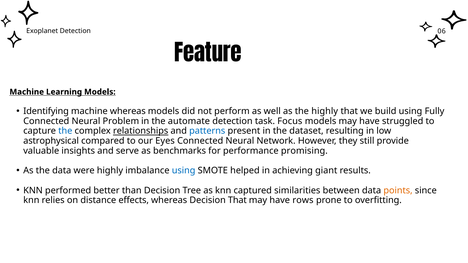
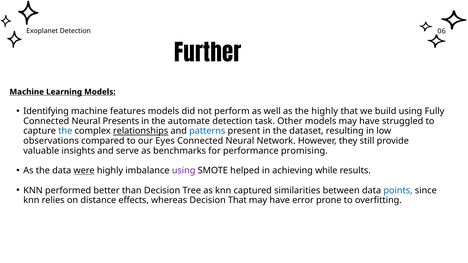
Feature: Feature -> Further (208, 54)
machine whereas: whereas -> features (128, 111)
Problem: Problem -> Presents (121, 121)
Focus: Focus -> Other (290, 121)
astrophysical: astrophysical -> observations (51, 141)
were underline: none -> present (84, 171)
using colour: blue -> purple (184, 171)
giant: giant -> while (326, 171)
points colour: orange -> blue (398, 191)
rows: rows -> error (303, 201)
